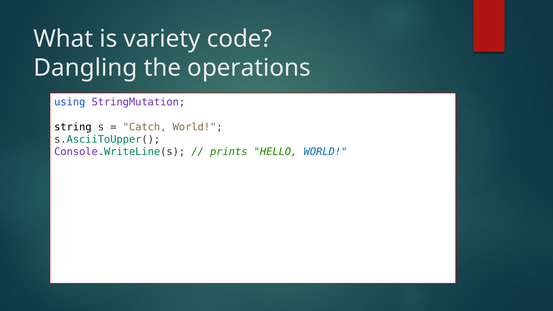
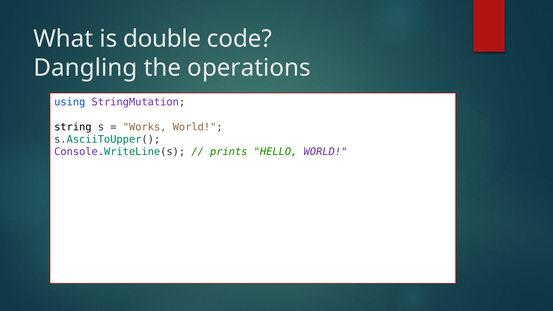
variety: variety -> double (162, 39)
Catch: Catch -> Works (145, 127)
WORLD colour: blue -> purple (325, 152)
